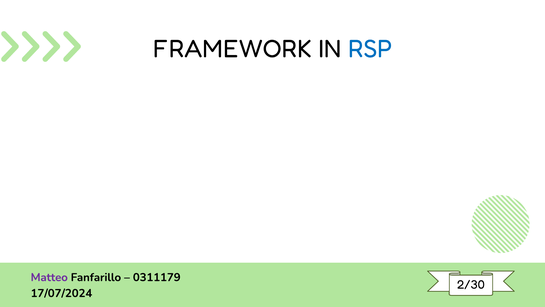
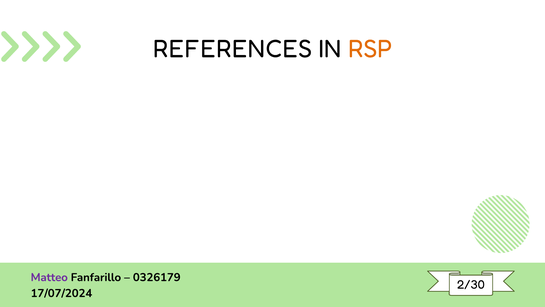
FRAMEWORK: FRAMEWORK -> REFERENCES (232, 49)
RSP colour: blue -> orange (370, 49)
0311179: 0311179 -> 0326179 (157, 277)
